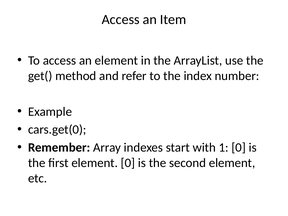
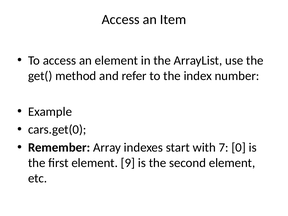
1: 1 -> 7 (224, 147)
element 0: 0 -> 9 (128, 163)
